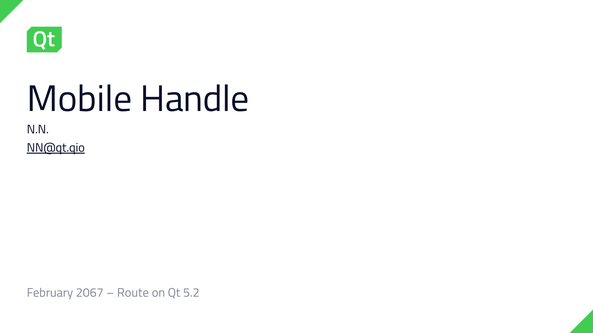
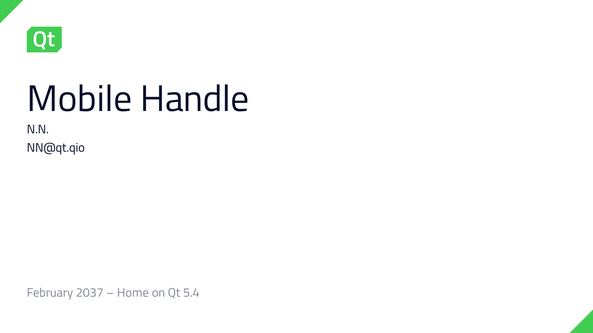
NN@qt.qio underline: present -> none (56, 148)
2067: 2067 -> 2037 (90, 293)
Route: Route -> Home (133, 293)
5.2: 5.2 -> 5.4 (191, 293)
